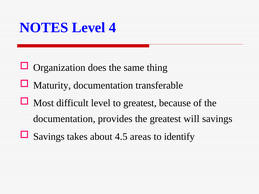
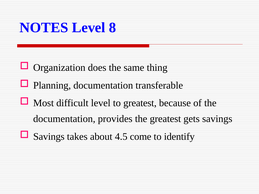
4: 4 -> 8 (113, 28)
Maturity: Maturity -> Planning (52, 85)
will: will -> gets (192, 119)
areas: areas -> come (141, 137)
